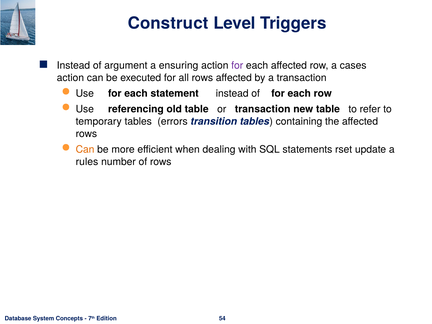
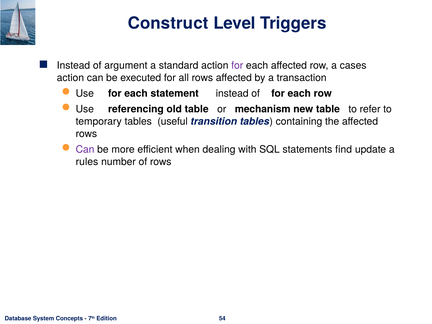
ensuring: ensuring -> standard (179, 65)
or transaction: transaction -> mechanism (263, 109)
errors: errors -> useful (173, 122)
Can colour: orange -> purple (85, 150)
rset: rset -> find (344, 150)
